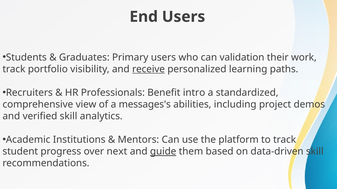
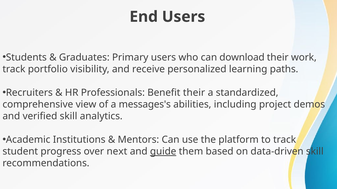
validation: validation -> download (242, 57)
receive underline: present -> none (149, 69)
Benefit intro: intro -> their (194, 93)
